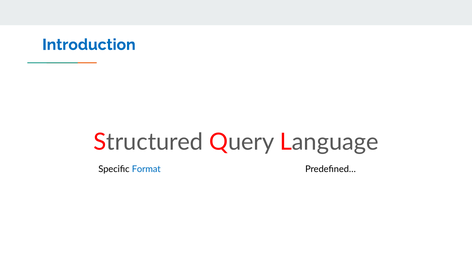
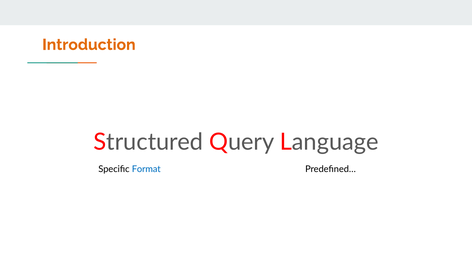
Introduction colour: blue -> orange (89, 45)
